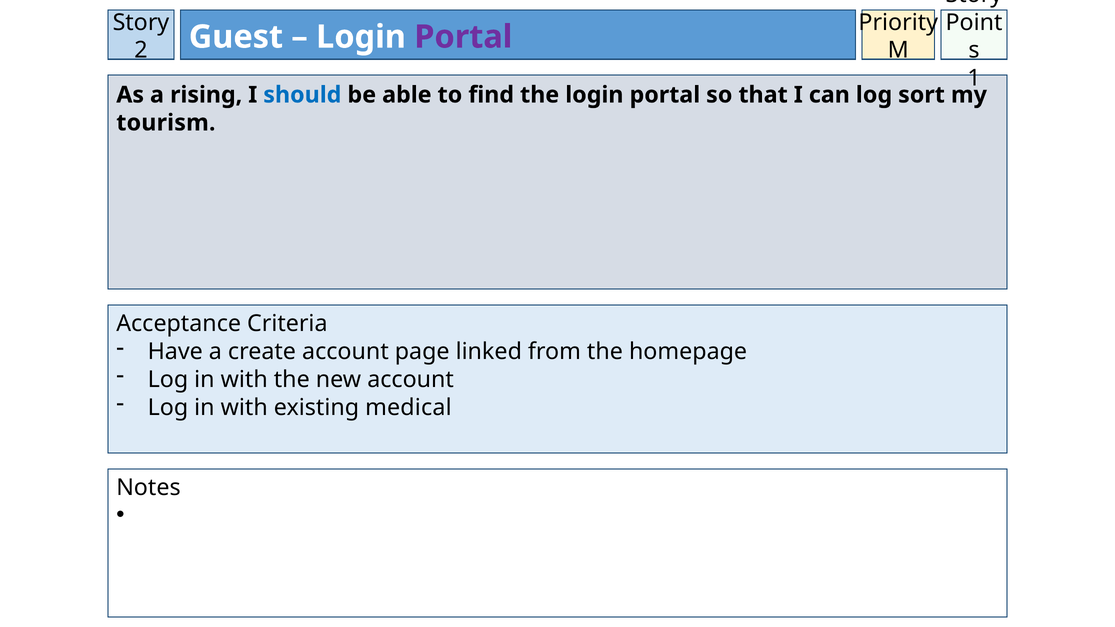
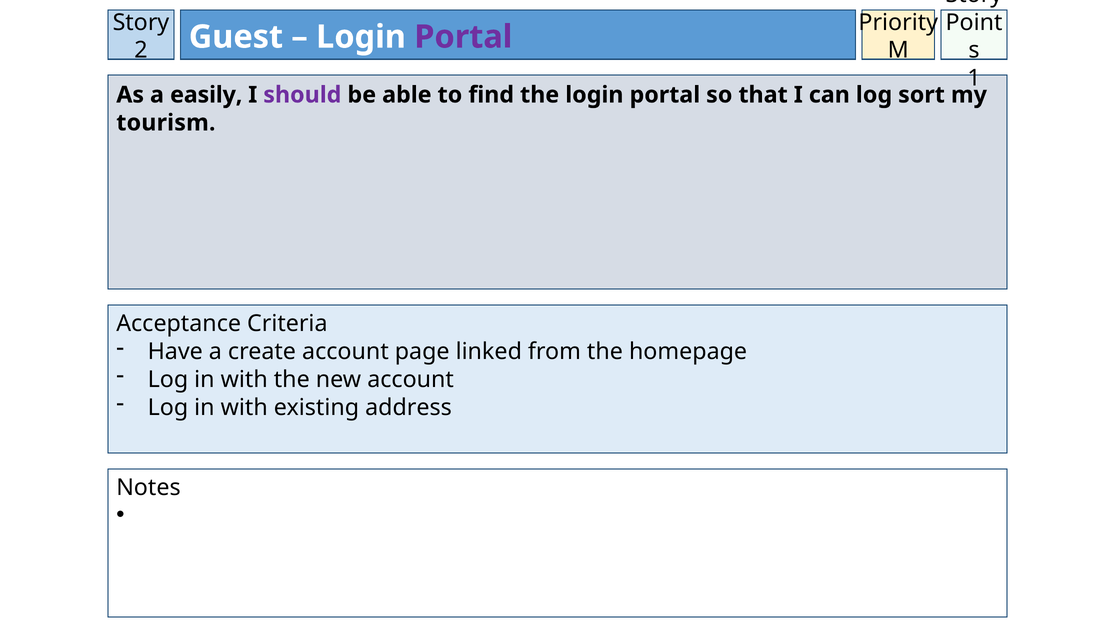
rising: rising -> easily (206, 95)
should colour: blue -> purple (302, 95)
medical: medical -> address (408, 408)
